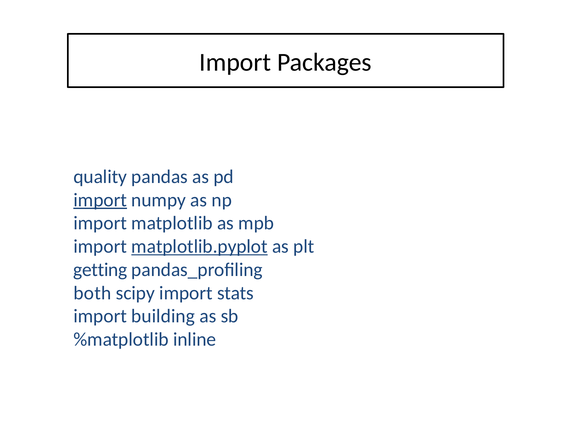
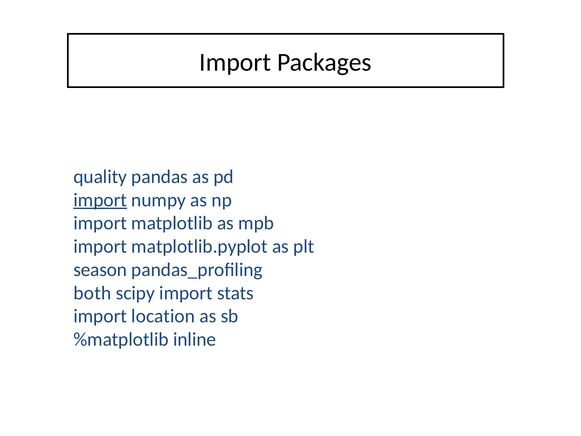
matplotlib.pyplot underline: present -> none (199, 246)
getting: getting -> season (100, 270)
building: building -> location (163, 316)
